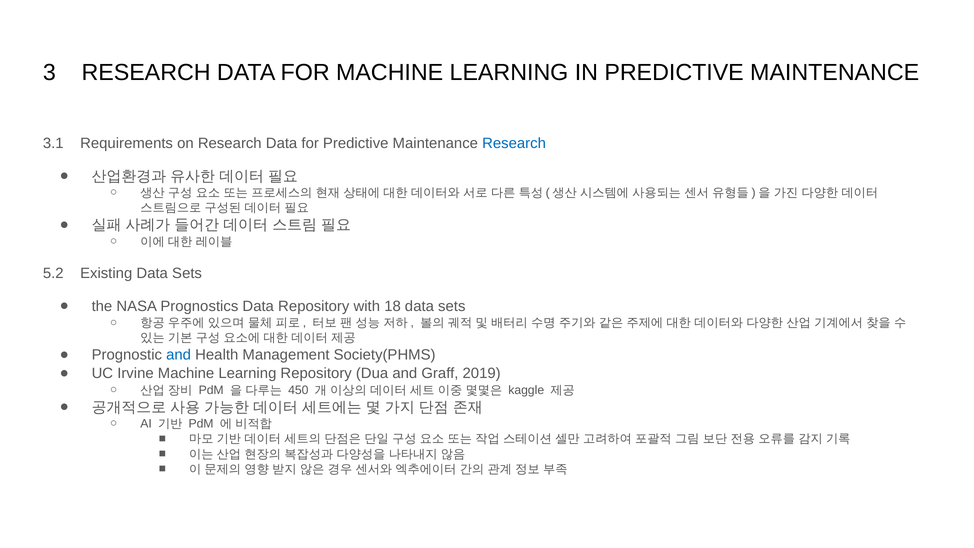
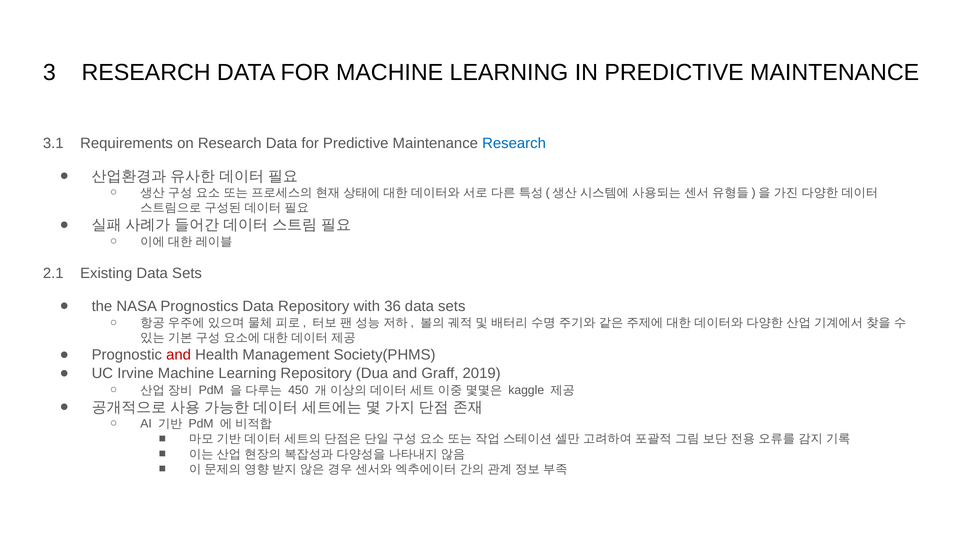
5.2: 5.2 -> 2.1 (53, 273)
18: 18 -> 36 (393, 306)
and colour: blue -> red (179, 355)
